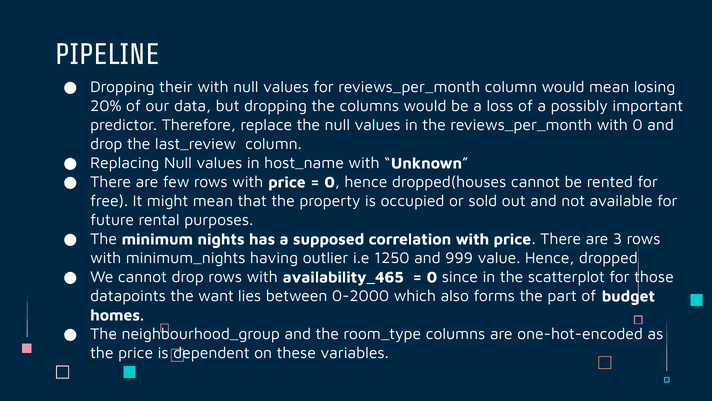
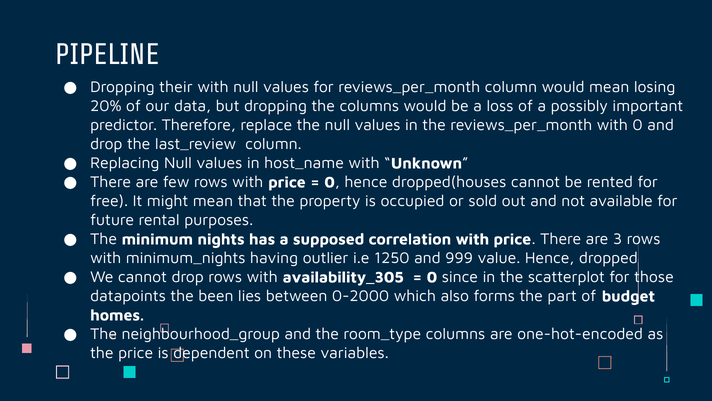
availability_465: availability_465 -> availability_305 (343, 277)
want: want -> been (216, 296)
